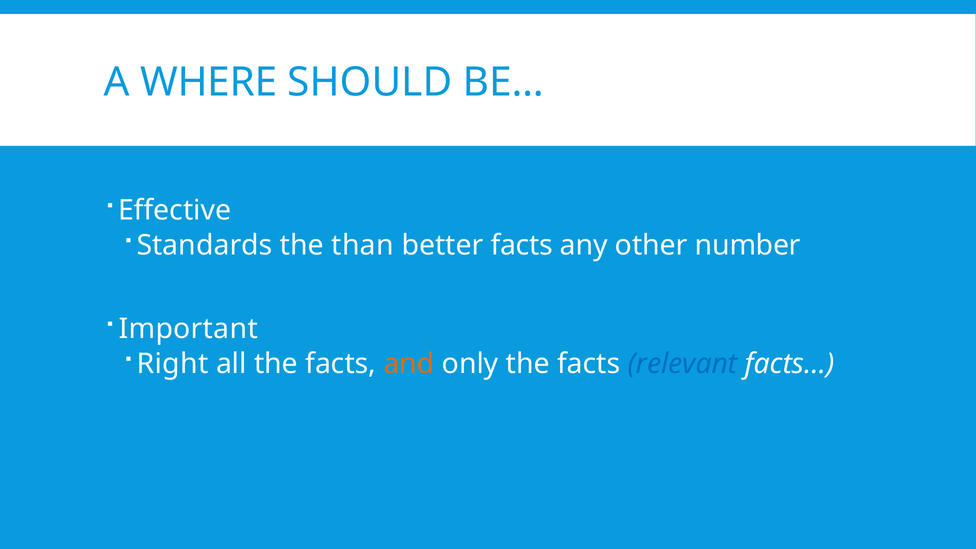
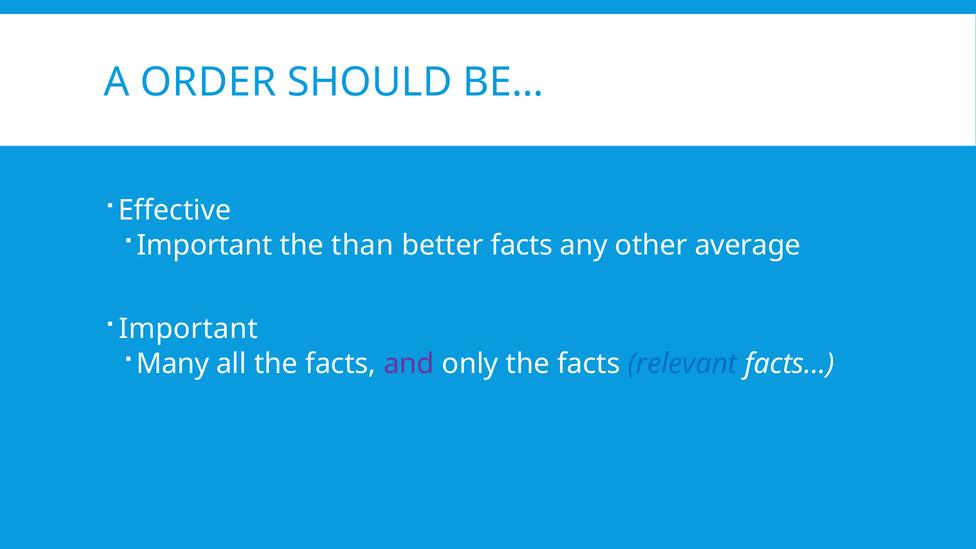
WHERE: WHERE -> ORDER (208, 82)
Standards: Standards -> Important (205, 245)
number: number -> average (748, 245)
Right: Right -> Many (173, 364)
and colour: orange -> purple (409, 364)
